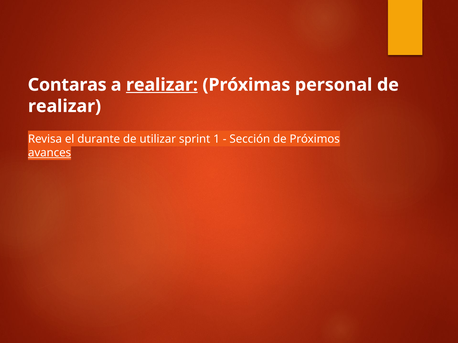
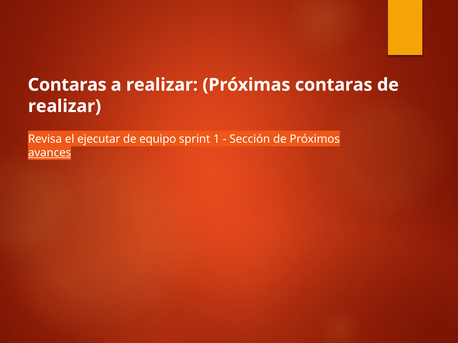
realizar underline: present -> none (162, 85)
Próximas personal: personal -> contaras (334, 85)
durante: durante -> ejecutar (99, 139)
utilizar: utilizar -> equipo (158, 139)
